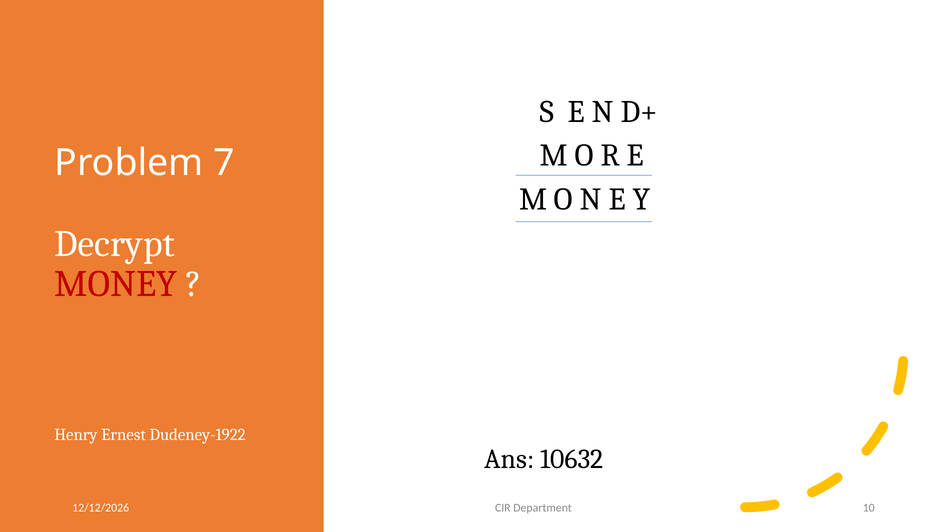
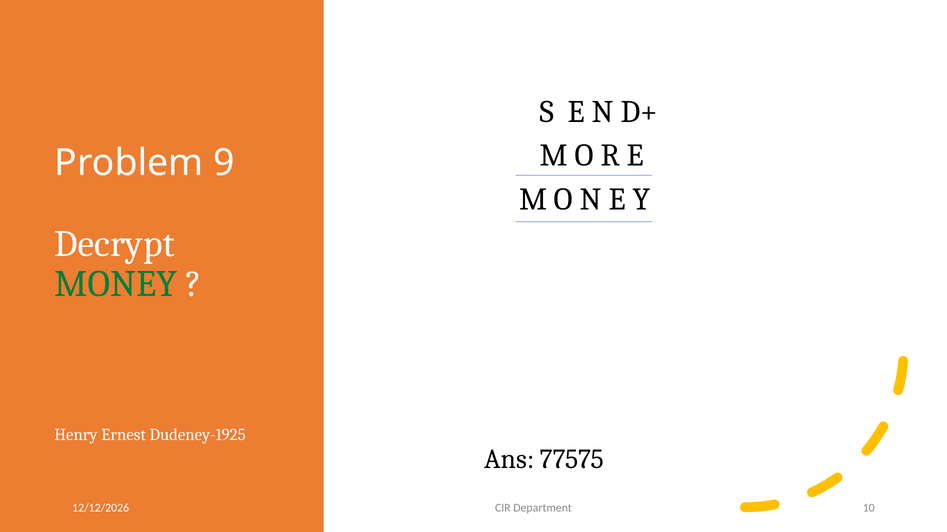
7: 7 -> 9 (224, 163)
MONEY colour: red -> green (116, 284)
Dudeney-1922: Dudeney-1922 -> Dudeney-1925 (198, 435)
10632: 10632 -> 77575 (572, 460)
